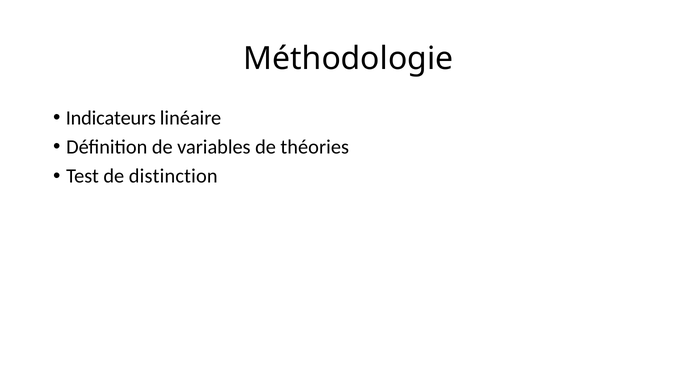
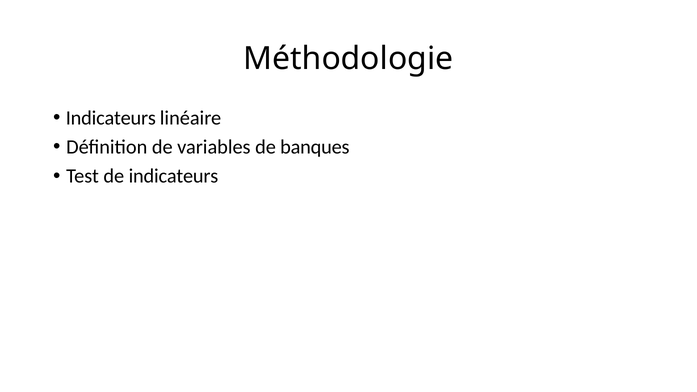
théories: théories -> banques (315, 147)
de distinction: distinction -> indicateurs (173, 176)
